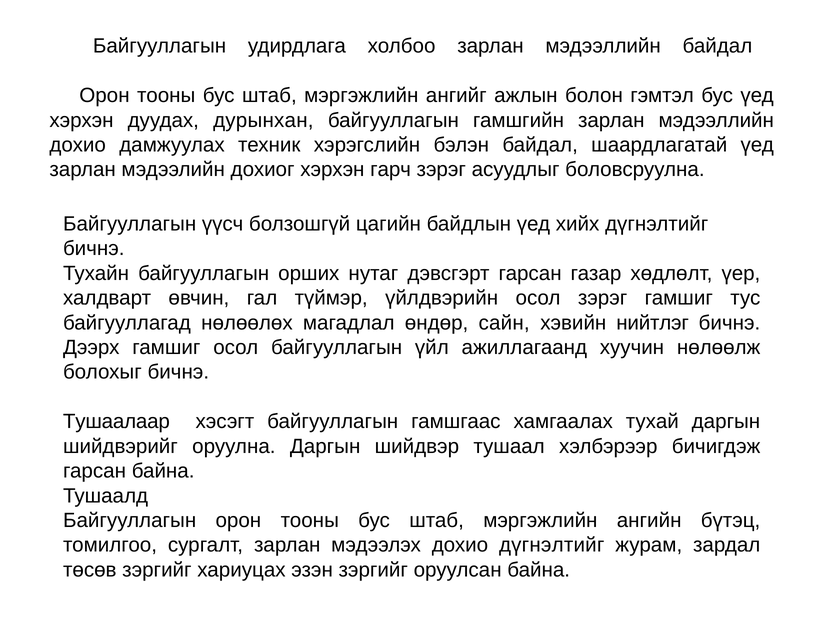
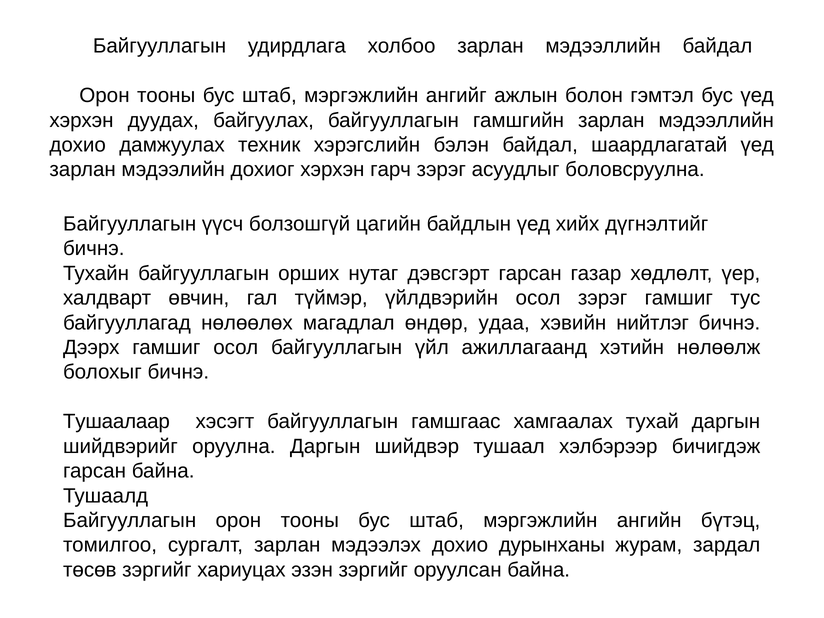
дурынхан: дурынхан -> байгуулах (264, 120)
сайн: сайн -> удаа (504, 323)
хуучин: хуучин -> хэтийн (632, 347)
дохио дүгнэлтийг: дүгнэлтийг -> дурынханы (552, 545)
